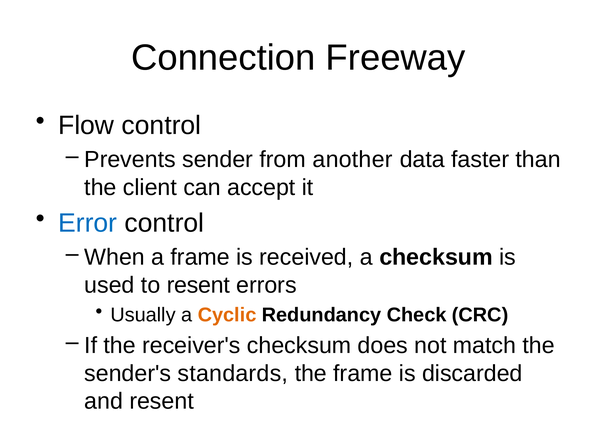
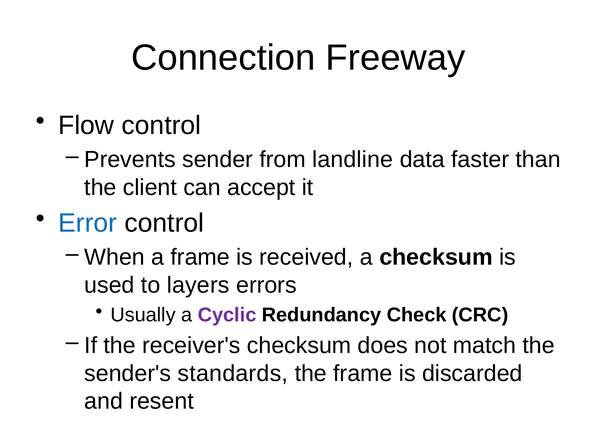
another: another -> landline (353, 160)
to resent: resent -> layers (198, 285)
Cyclic colour: orange -> purple (227, 315)
